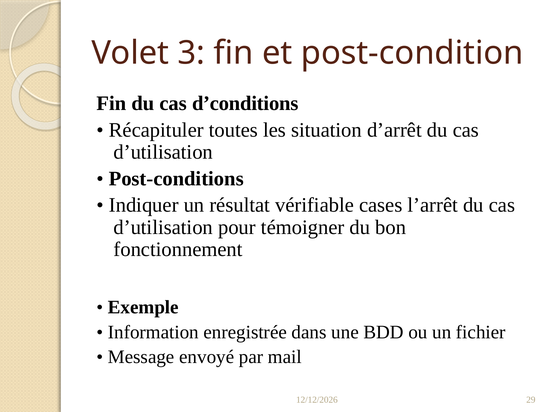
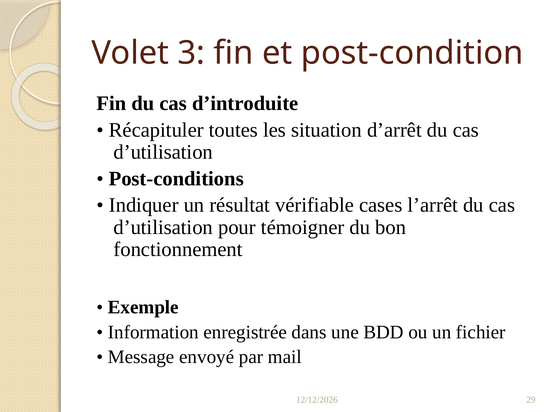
d’conditions: d’conditions -> d’introduite (245, 103)
